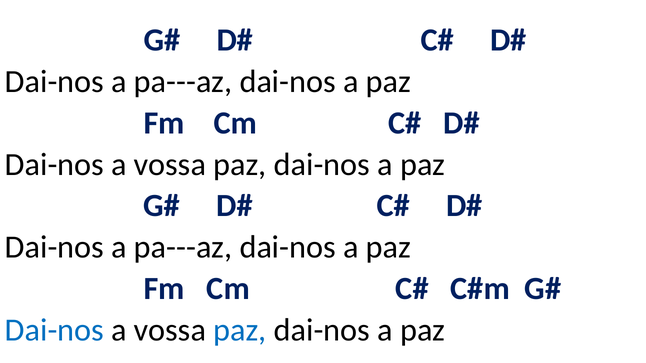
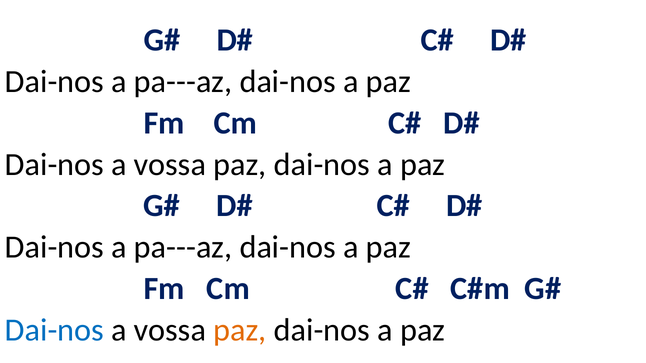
paz colour: blue -> orange (240, 330)
